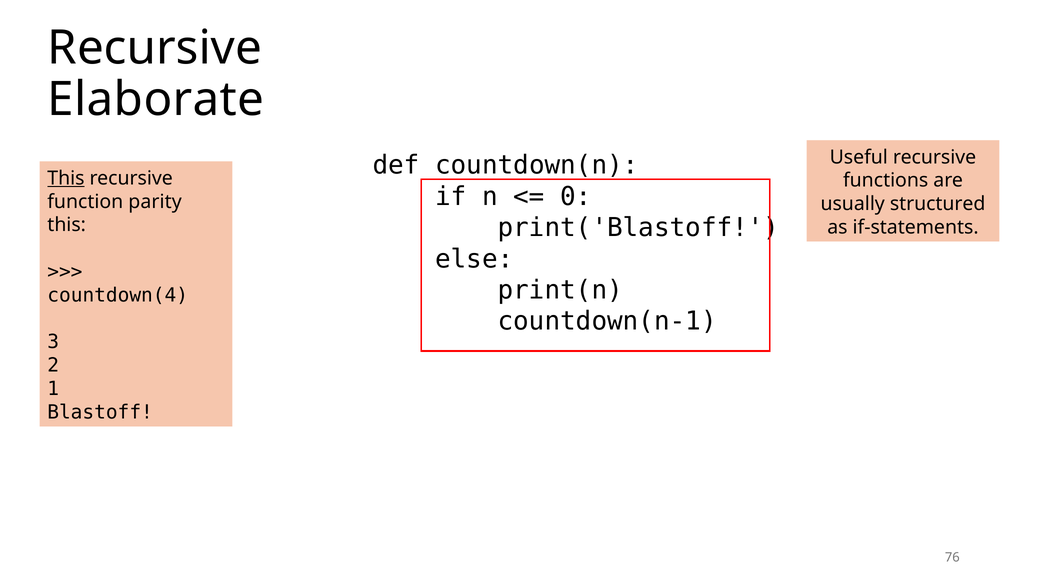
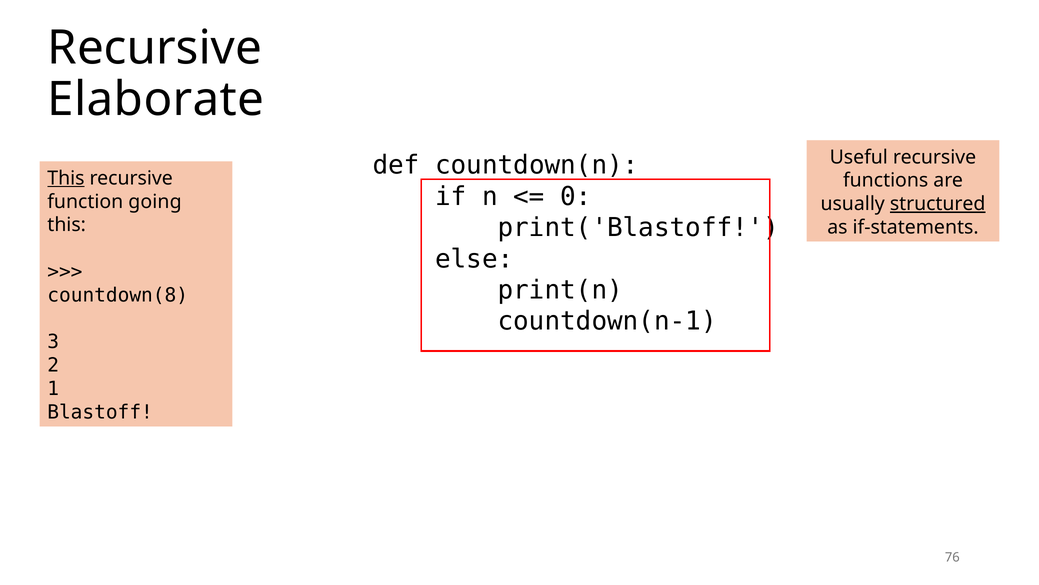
parity: parity -> going (155, 201)
structured underline: none -> present (938, 204)
countdown(4: countdown(4 -> countdown(8 (118, 295)
